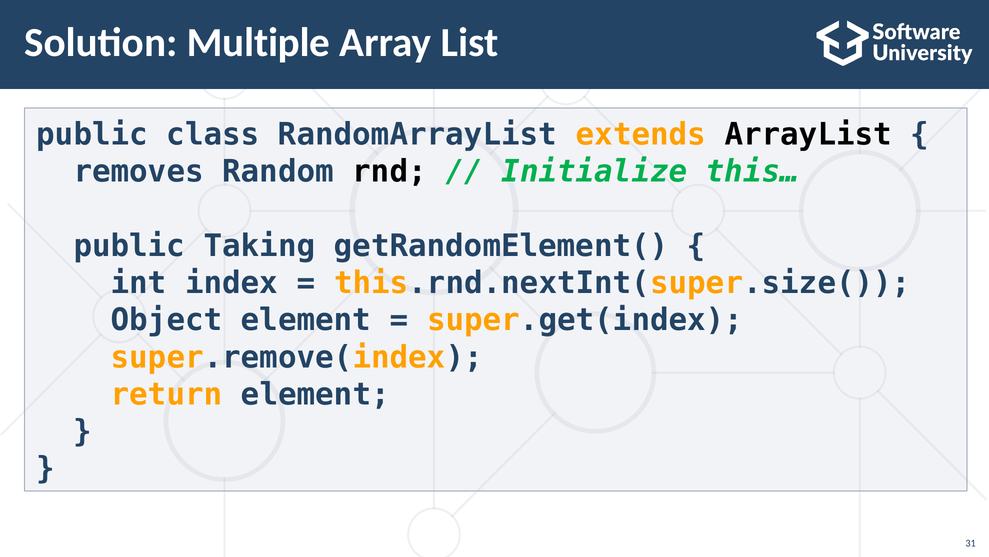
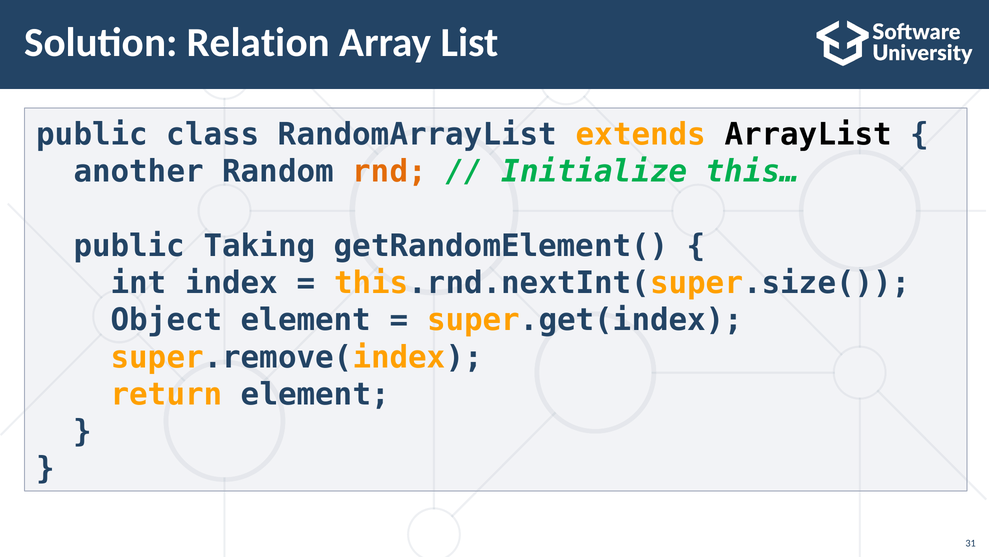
Multiple: Multiple -> Relation (258, 43)
removes: removes -> another (139, 171)
rnd colour: black -> orange (390, 171)
